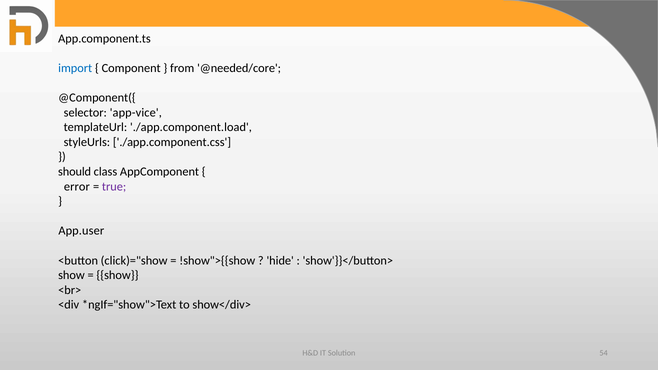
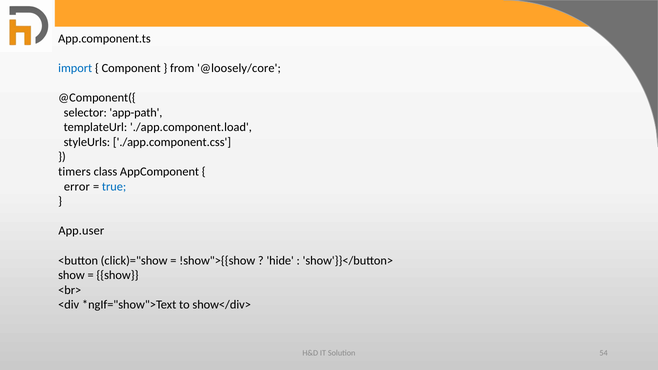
@needed/core: @needed/core -> @loosely/core (239, 68)
app-vice: app-vice -> app-path (136, 113)
should: should -> timers (74, 172)
true colour: purple -> blue (114, 187)
